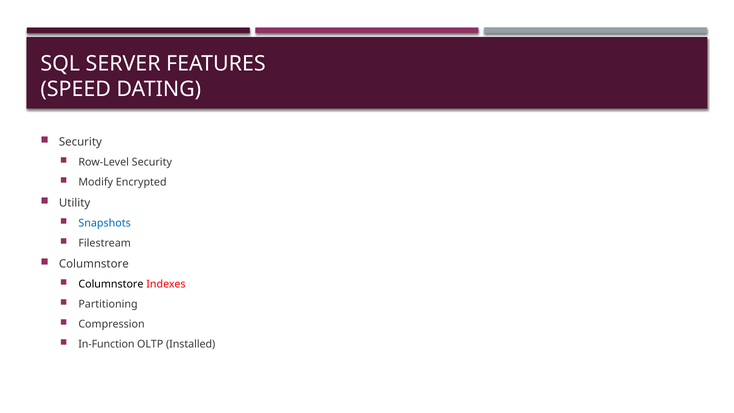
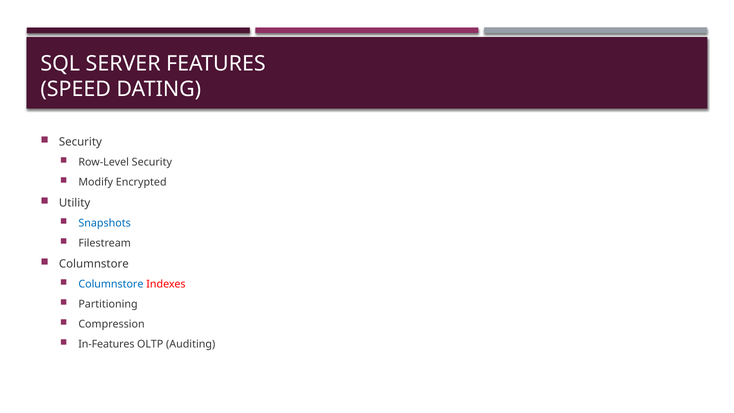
Columnstore colour: black -> blue (111, 284)
In-Function: In-Function -> In-Features (106, 344)
Installed: Installed -> Auditing (191, 344)
